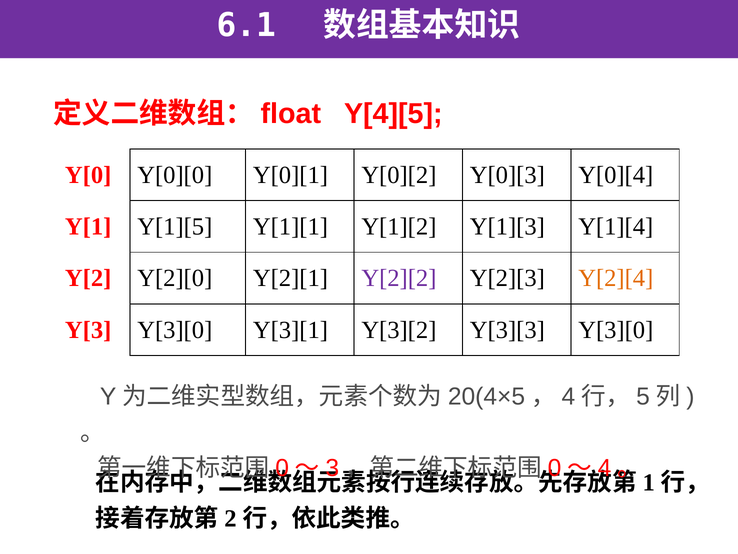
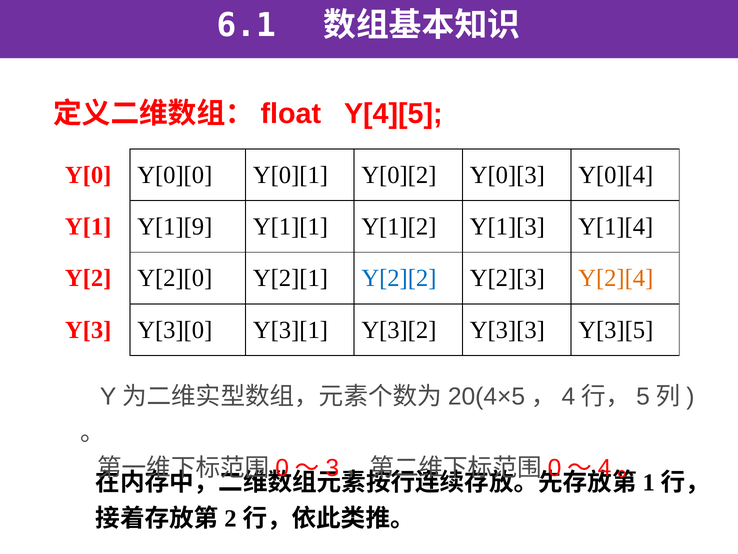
Y[1][5: Y[1][5 -> Y[1][9 (175, 226)
Y[2][2 colour: purple -> blue (399, 278)
Y[3][3 Y[3][0: Y[3][0 -> Y[3][5 (616, 330)
